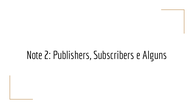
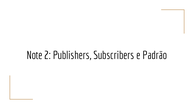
Alguns: Alguns -> Padrão (155, 55)
